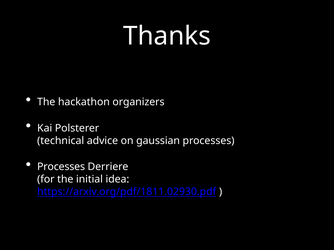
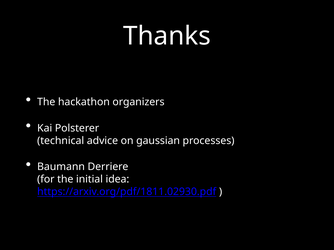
Processes: Processes -> Baumann (61, 167)
